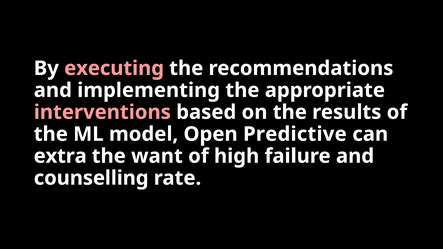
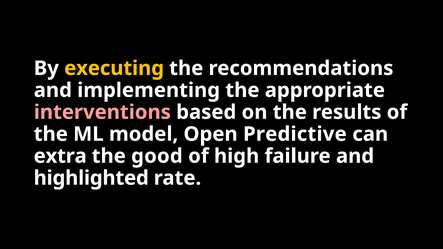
executing colour: pink -> yellow (114, 68)
want: want -> good (157, 156)
counselling: counselling -> highlighted (91, 178)
